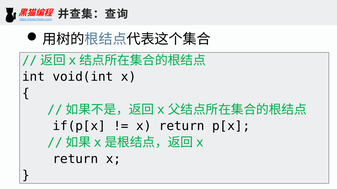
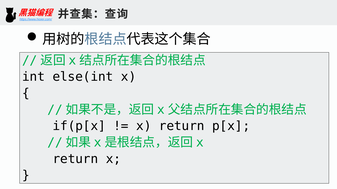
void(int: void(int -> else(int (83, 77)
